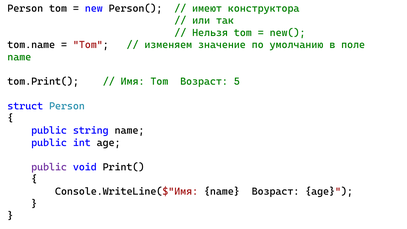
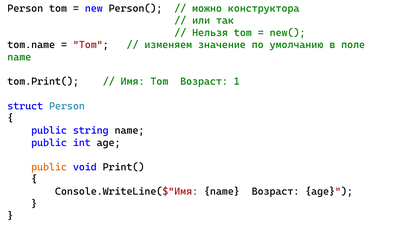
имеют: имеют -> можно (207, 8)
5: 5 -> 1 (237, 82)
public colour: purple -> orange (49, 167)
